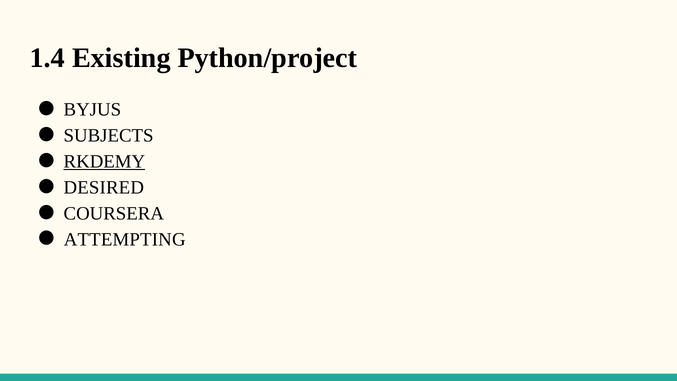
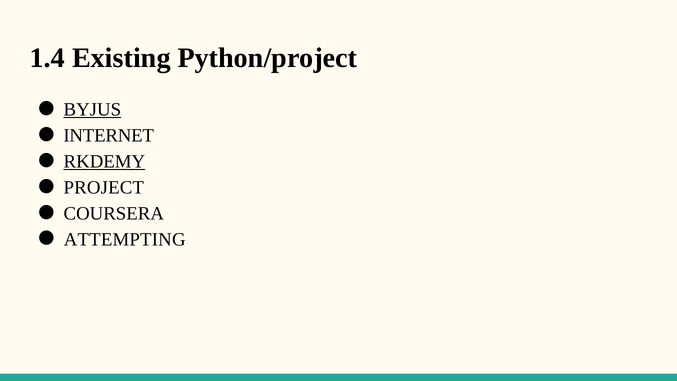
BYJUS underline: none -> present (92, 109)
SUBJECTS: SUBJECTS -> INTERNET (109, 135)
DESIRED: DESIRED -> PROJECT (104, 187)
